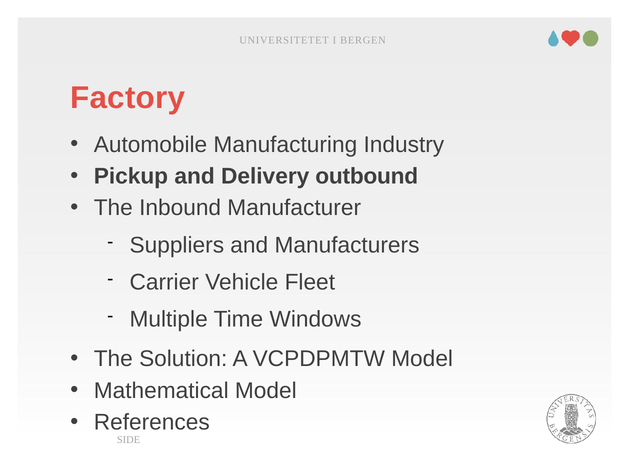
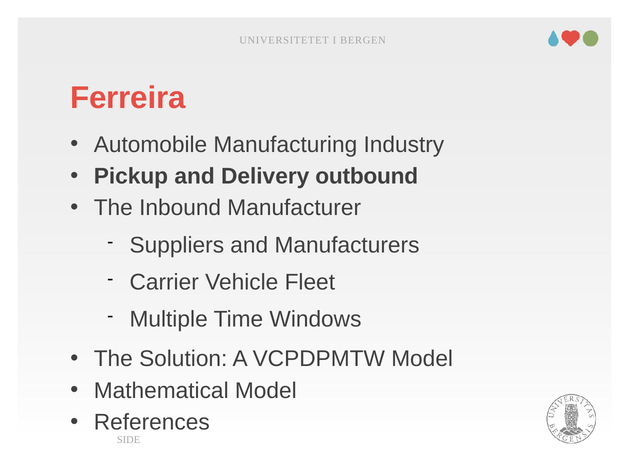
Factory: Factory -> Ferreira (128, 98)
